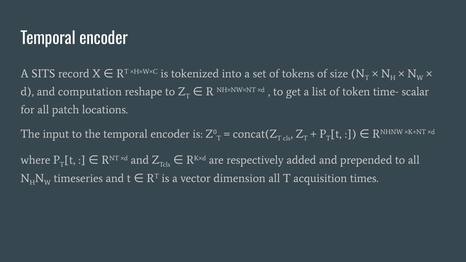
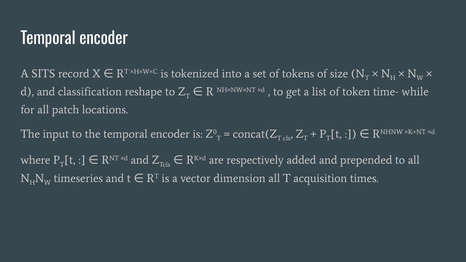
scalar: scalar -> while (415, 92)
computation: computation -> classification (90, 92)
